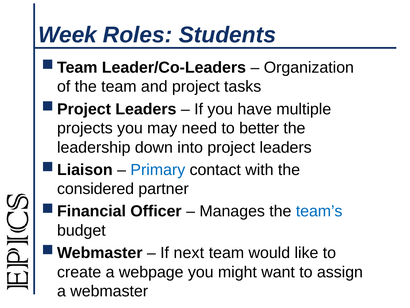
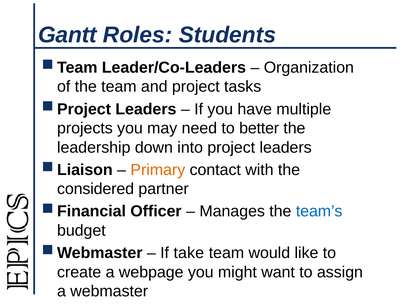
Week: Week -> Gantt (67, 35)
Primary colour: blue -> orange (158, 170)
next: next -> take (189, 252)
